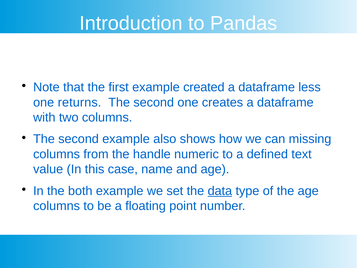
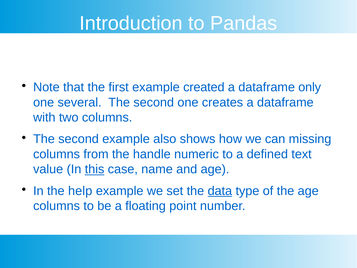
less: less -> only (310, 87)
returns: returns -> several (80, 102)
this underline: none -> present (95, 169)
both: both -> help (80, 191)
